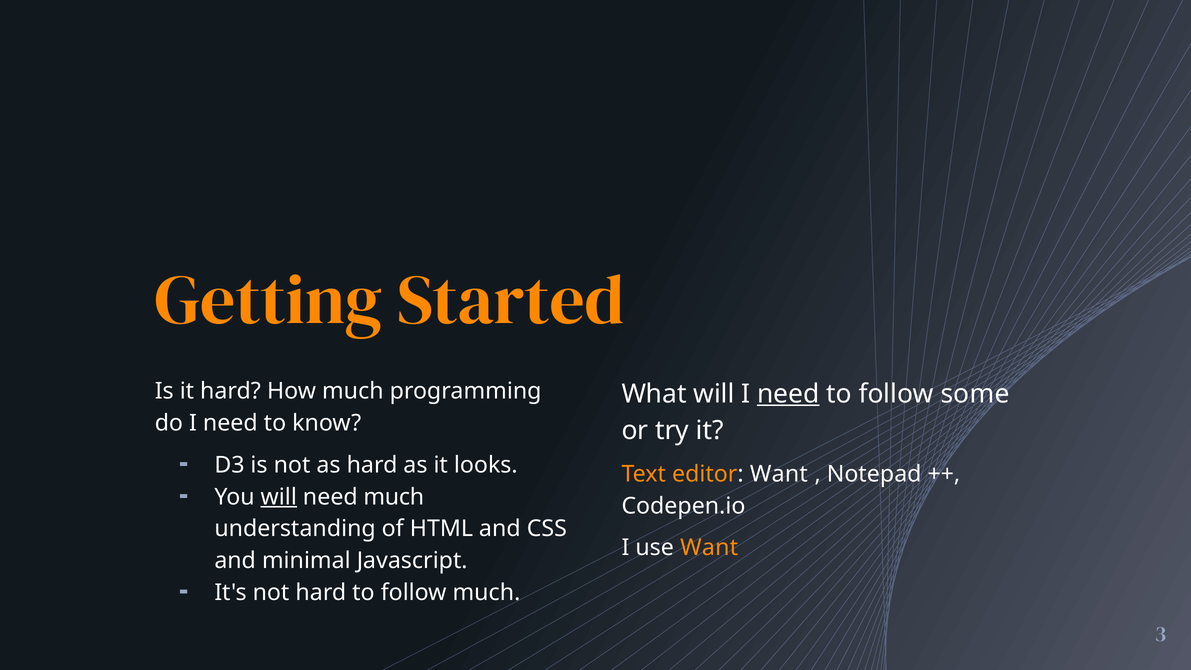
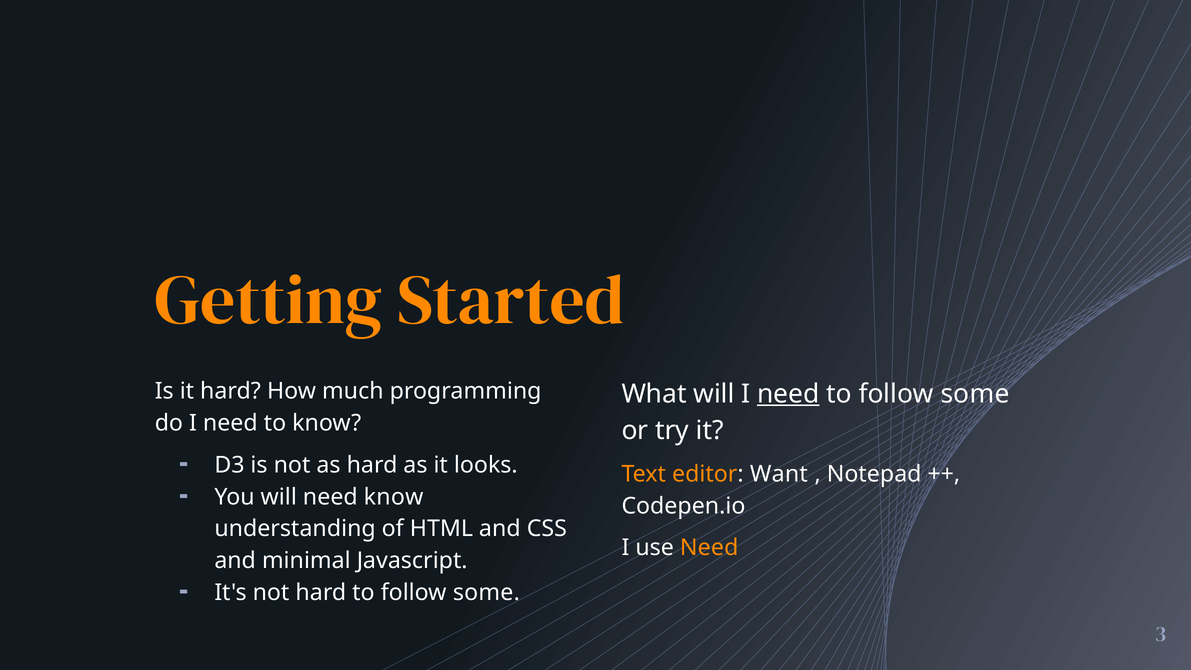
will underline: present -> none (279, 497)
need much: much -> know (394, 497)
use Want: Want -> Need (709, 548)
hard to follow much: much -> some (486, 593)
